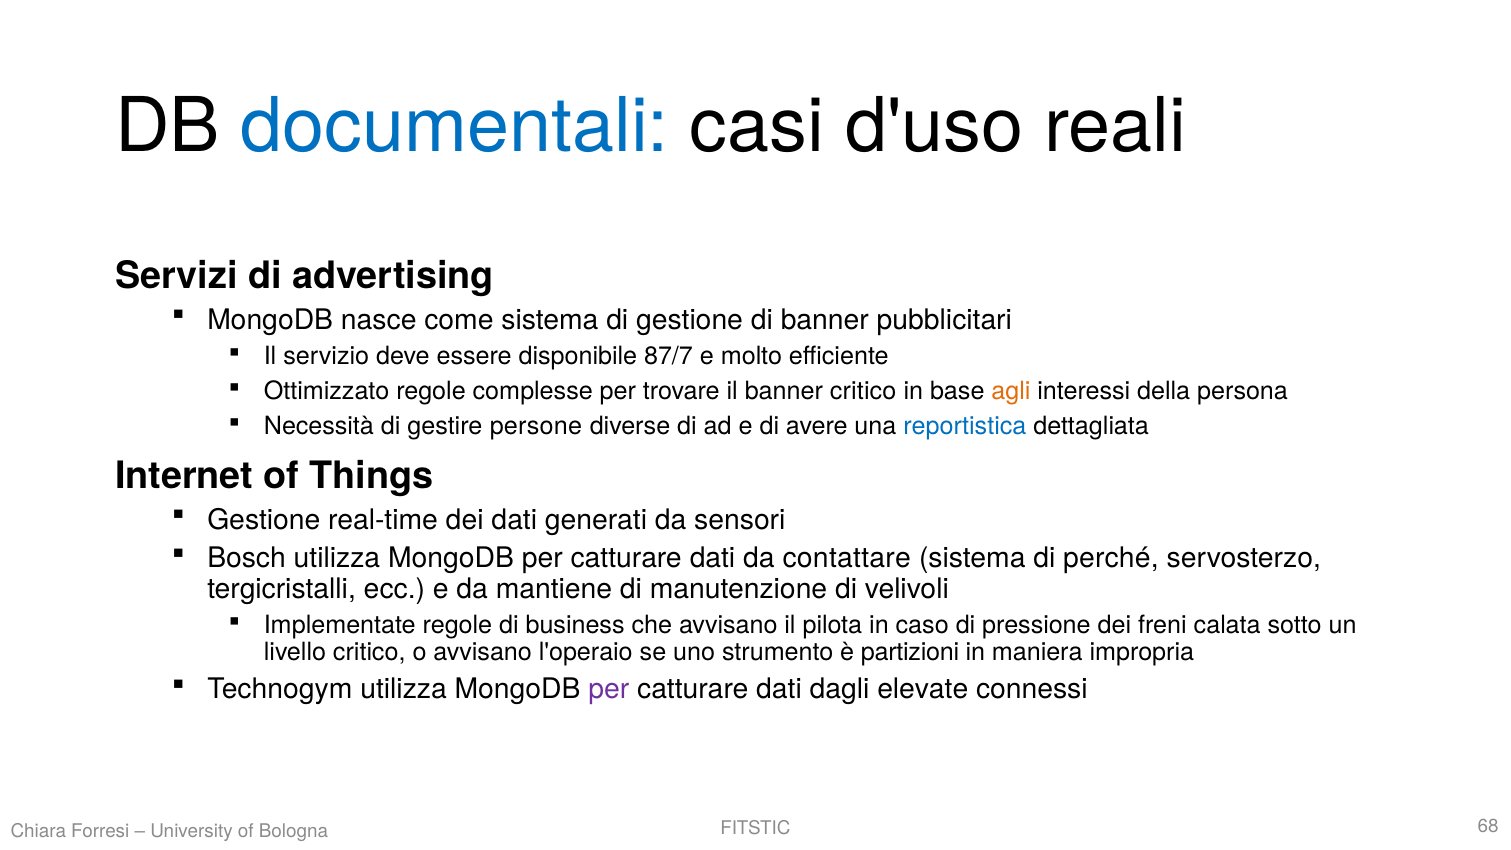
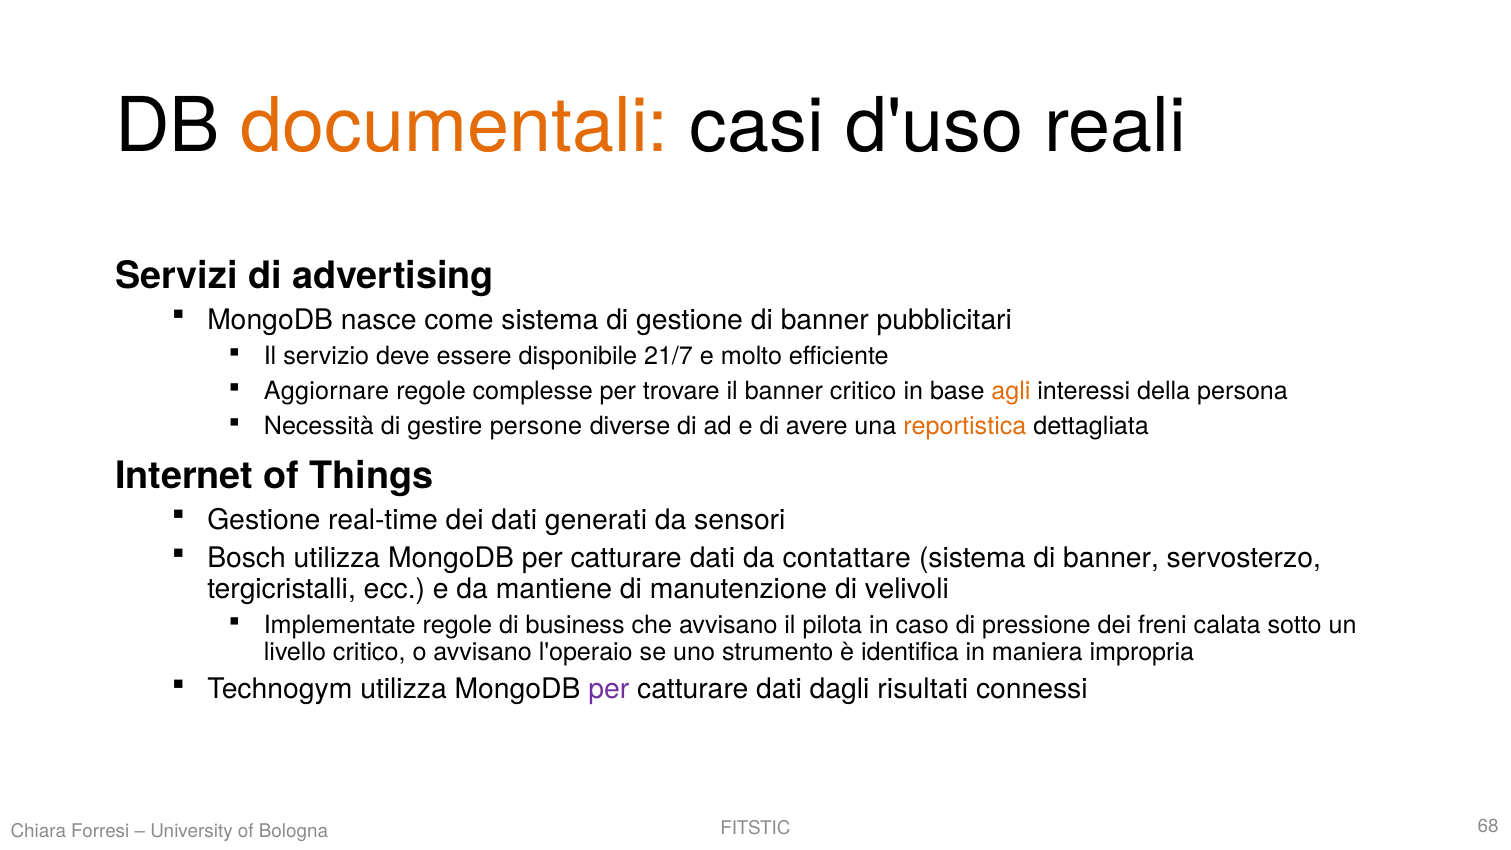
documentali colour: blue -> orange (455, 127)
87/7: 87/7 -> 21/7 (669, 356)
Ottimizzato: Ottimizzato -> Aggiornare (327, 391)
reportistica colour: blue -> orange (965, 426)
sistema di perché: perché -> banner (1111, 558)
partizioni: partizioni -> identifica (910, 653)
elevate: elevate -> risultati (923, 689)
